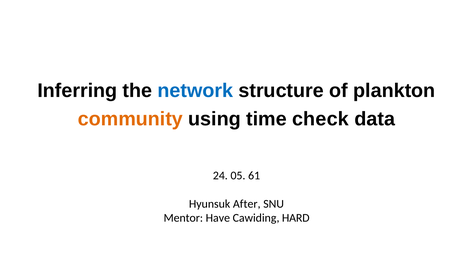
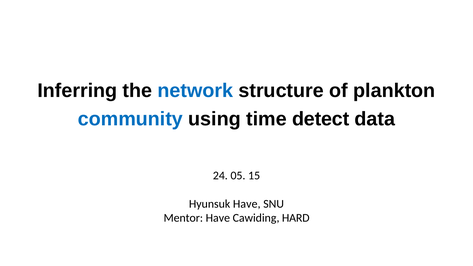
community colour: orange -> blue (130, 119)
check: check -> detect (321, 119)
61: 61 -> 15 (254, 176)
Hyunsuk After: After -> Have (247, 204)
